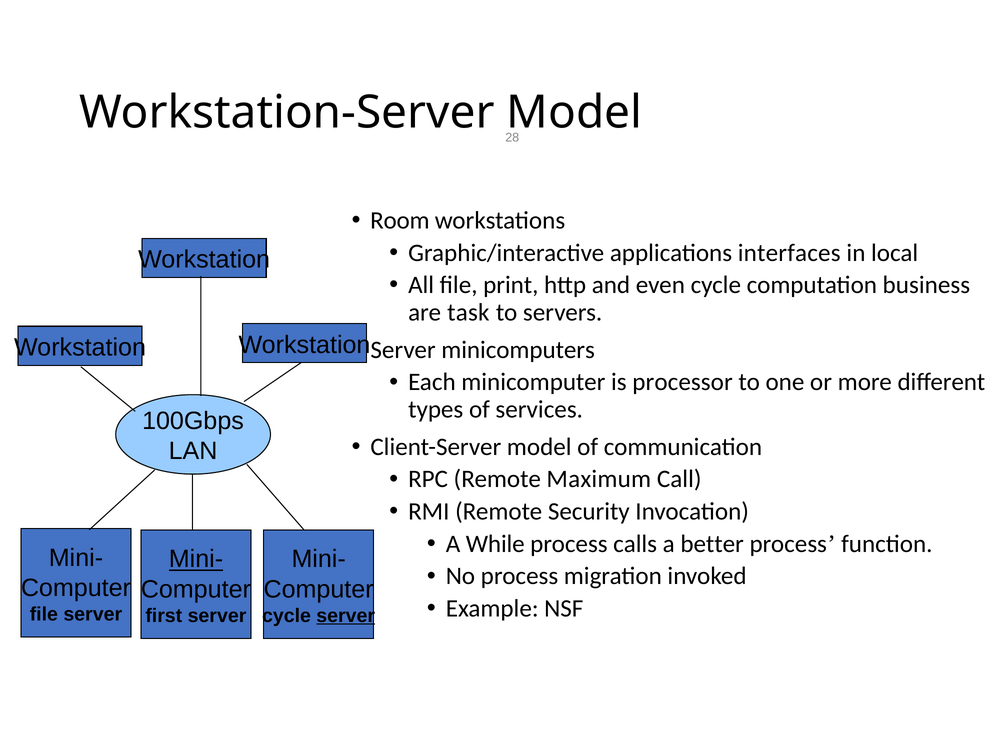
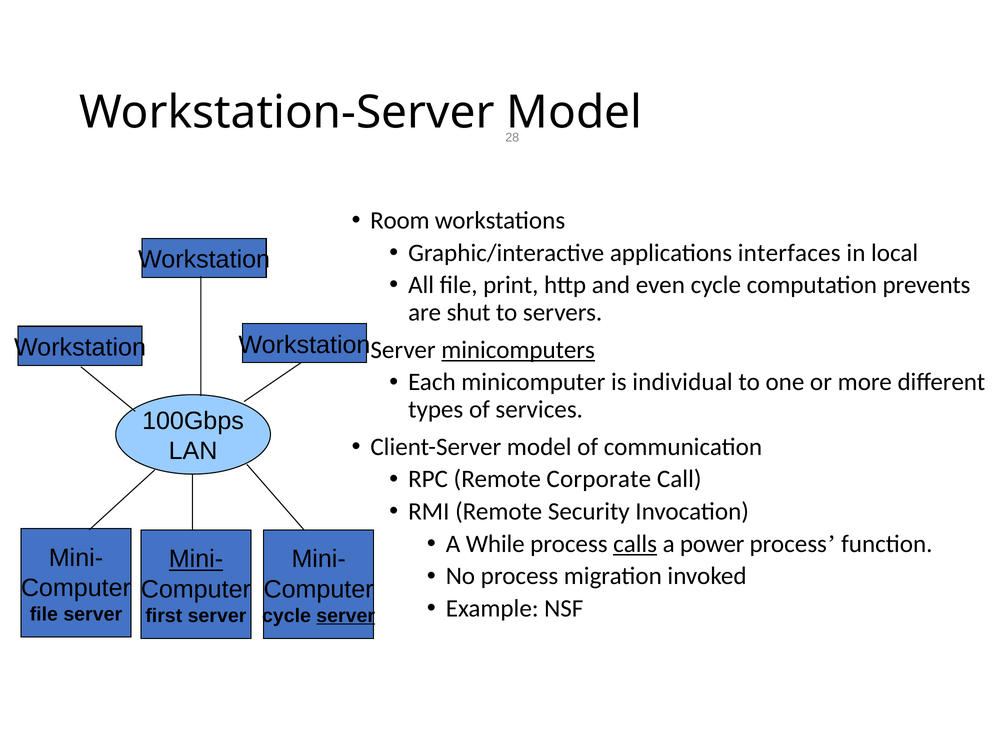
business: business -> prevents (926, 285)
task: task -> shut (469, 312)
minicomputers underline: none -> present (518, 350)
processor: processor -> individual (683, 382)
Maximum: Maximum -> Corporate (599, 479)
calls underline: none -> present (635, 544)
better: better -> power (712, 544)
